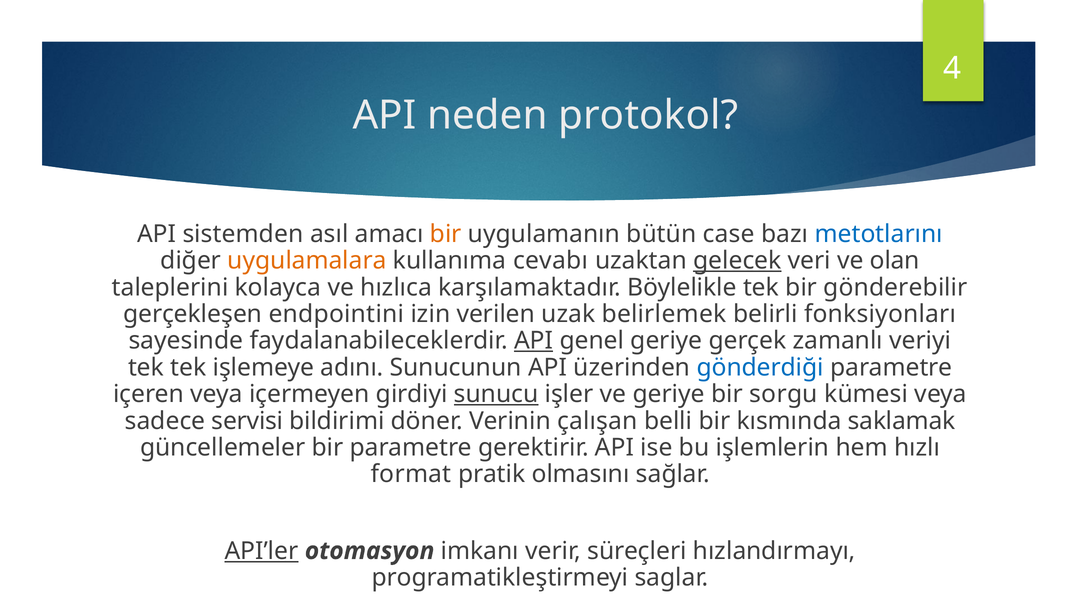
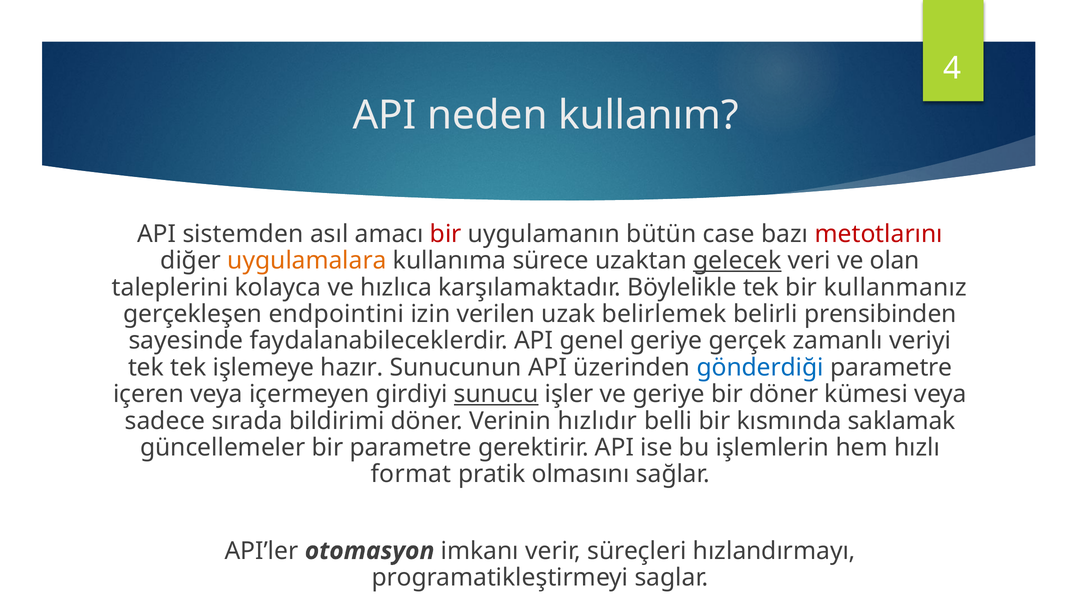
protokol: protokol -> kullanım (648, 115)
bir colour: orange -> red (446, 234)
metotlarını colour: blue -> red (879, 234)
cevabı: cevabı -> sürece (551, 260)
gönderebilir: gönderebilir -> kullanmanız (895, 287)
fonksiyonları: fonksiyonları -> prensibinden (880, 314)
API underline: present -> none (534, 340)
adını: adını -> hazır (352, 367)
bir sorgu: sorgu -> döner (784, 394)
servisi: servisi -> sırada (247, 420)
çalışan: çalışan -> hızlıdır (597, 420)
API’ler underline: present -> none (261, 550)
